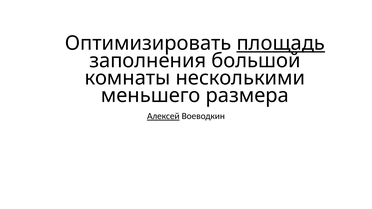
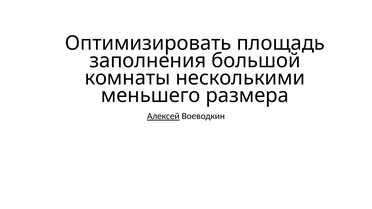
площадь underline: present -> none (281, 43)
